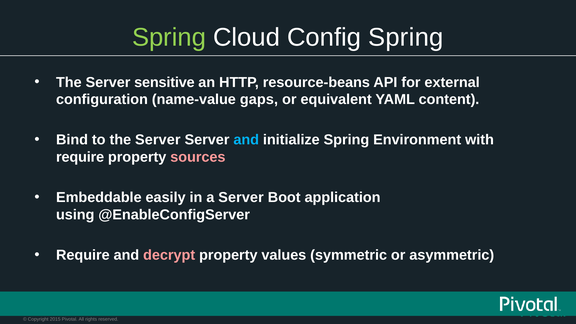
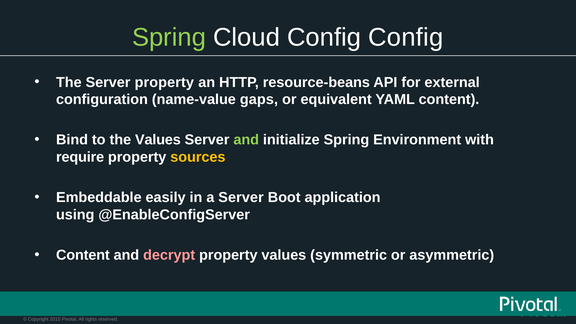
Config Spring: Spring -> Config (406, 37)
Server sensitive: sensitive -> property (164, 82)
to the Server: Server -> Values (158, 140)
and colour: light blue -> light green (246, 140)
sources colour: pink -> yellow (198, 157)
Require: Require -> Content (83, 255)
